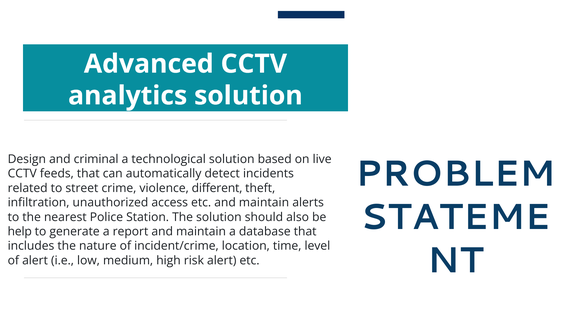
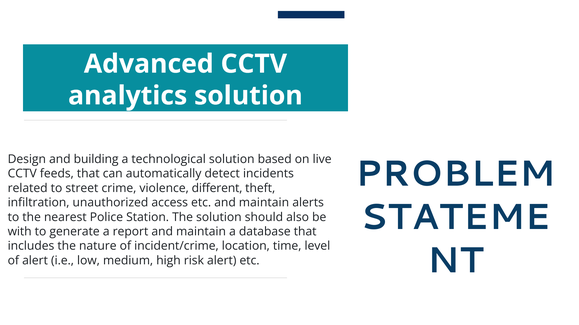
criminal: criminal -> building (96, 160)
help: help -> with (20, 232)
